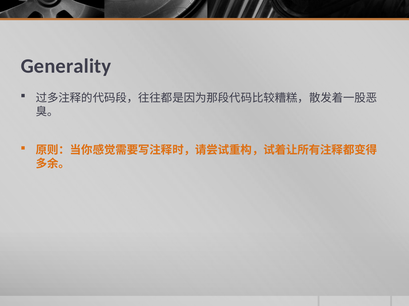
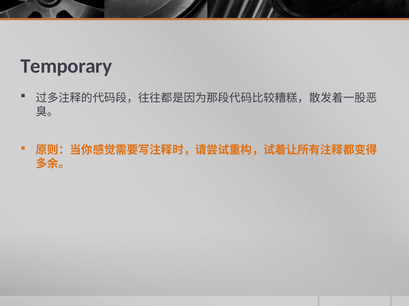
Generality: Generality -> Temporary (66, 66)
